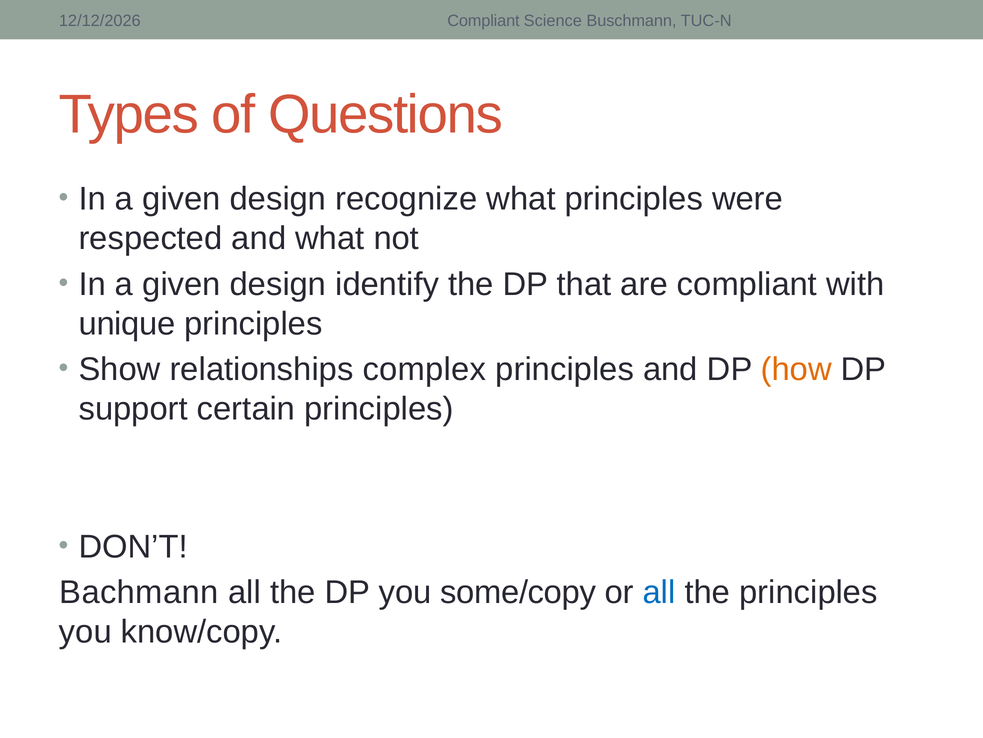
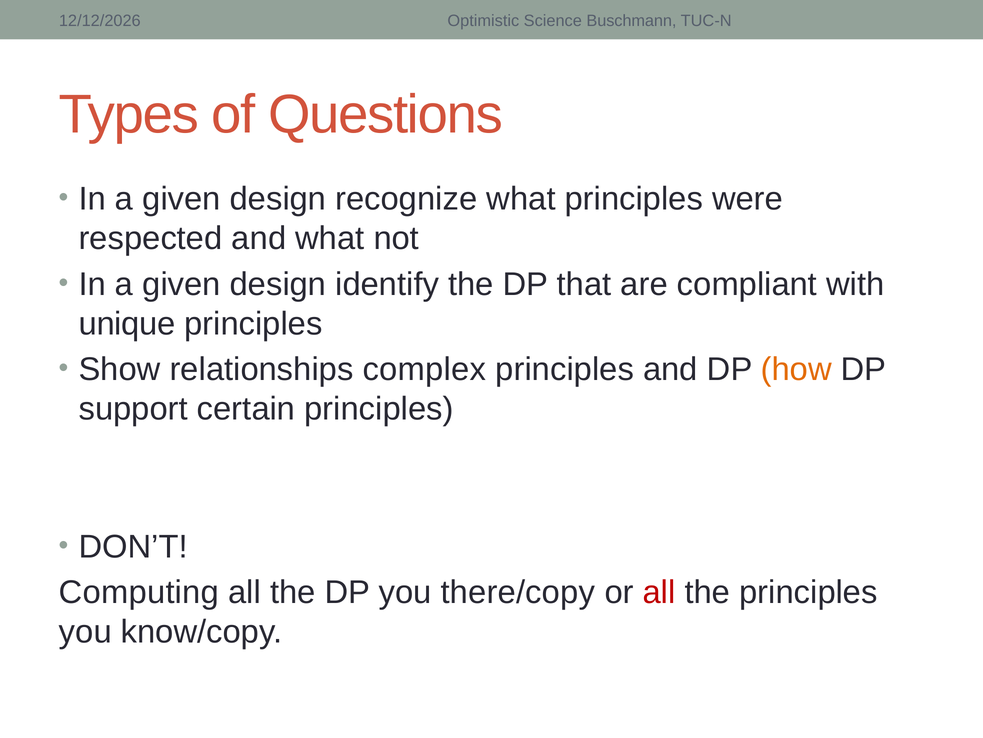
Compliant: Compliant -> Optimistic (483, 21)
Bachmann: Bachmann -> Computing (139, 592)
some/copy: some/copy -> there/copy (518, 592)
all colour: blue -> red (659, 592)
